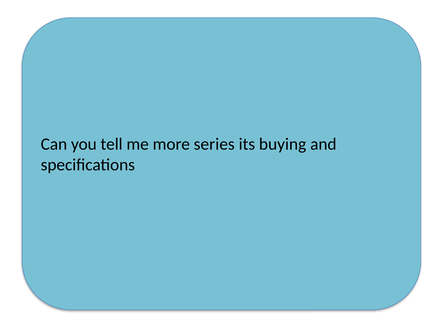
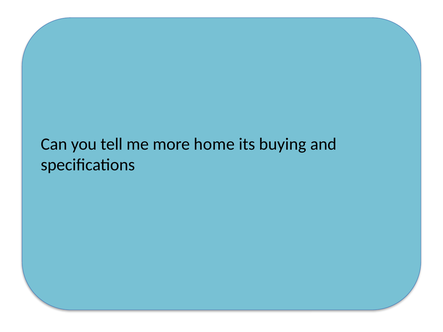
series: series -> home (214, 144)
